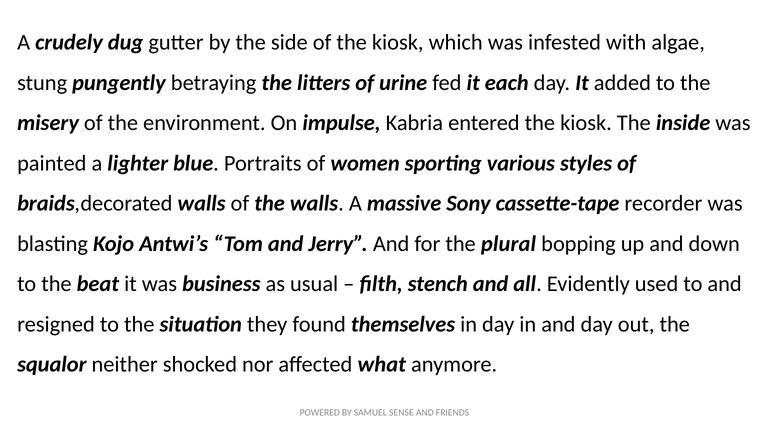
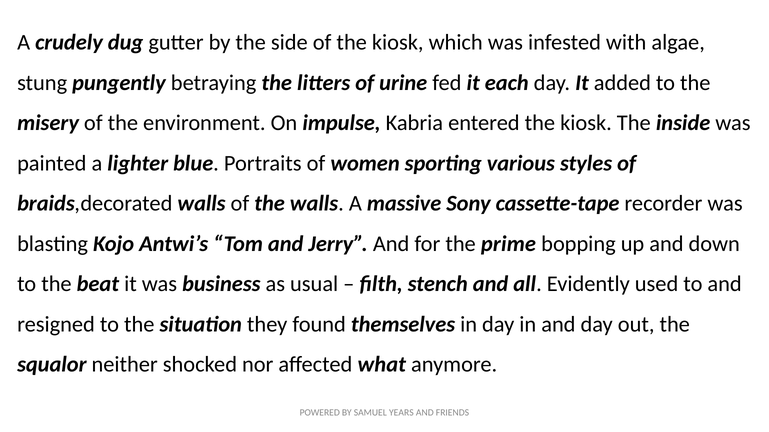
plural: plural -> prime (508, 244)
SENSE: SENSE -> YEARS (401, 413)
